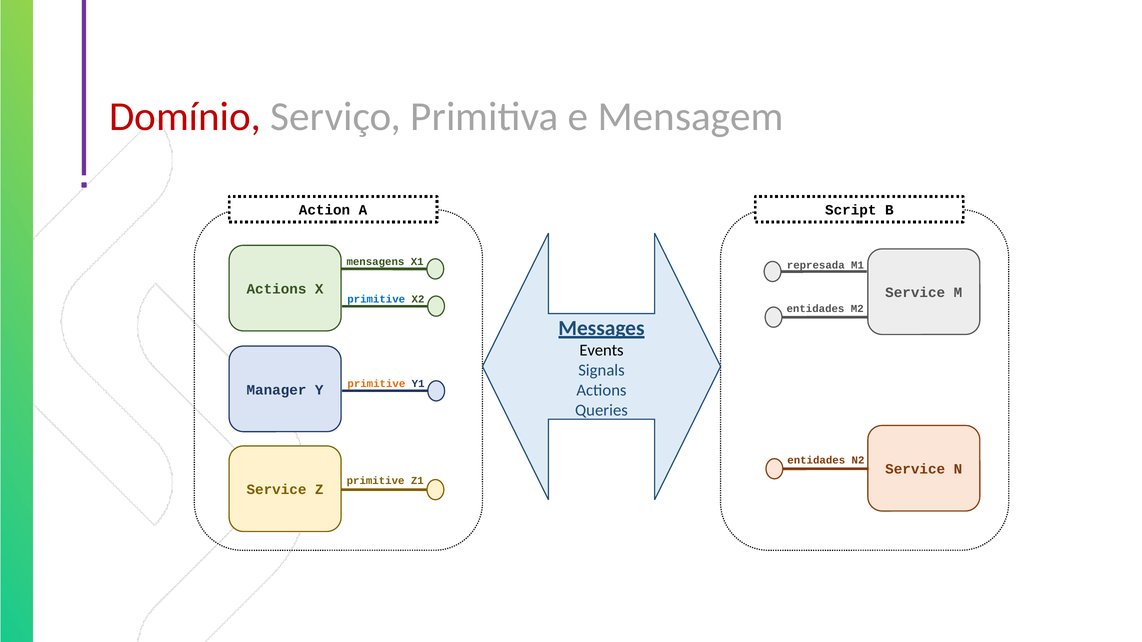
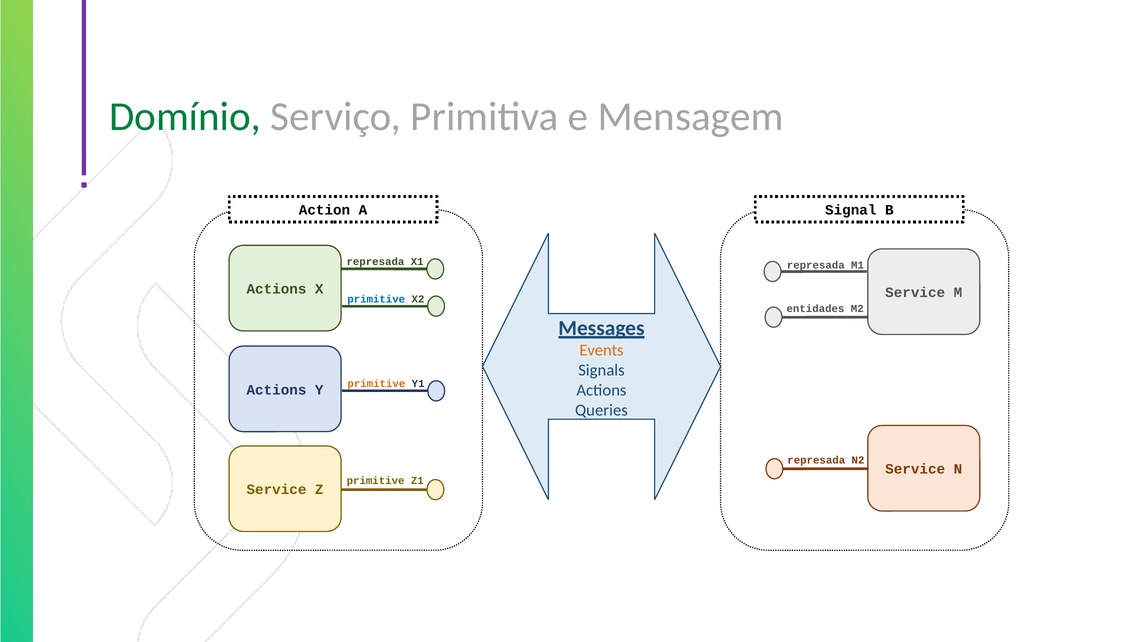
Domínio colour: red -> green (185, 117)
Script: Script -> Signal (851, 210)
mensagens: mensagens -> represada (375, 262)
Events colour: black -> orange (602, 351)
Manager: Manager -> Actions (276, 390)
entidades: entidades -> represada (816, 460)
